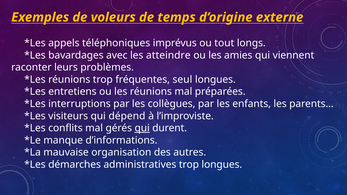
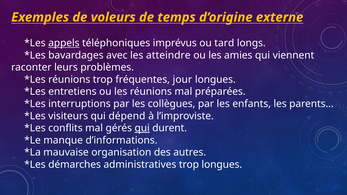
appels underline: none -> present (64, 43)
tout: tout -> tard (224, 43)
seul: seul -> jour (182, 80)
